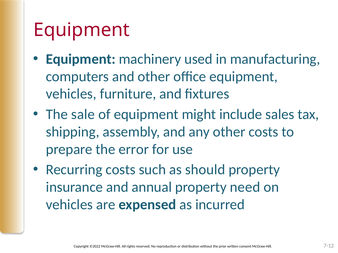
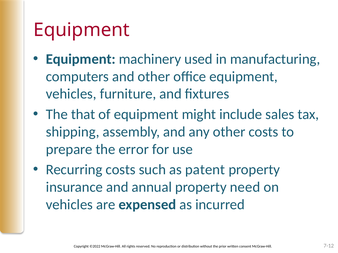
sale: sale -> that (83, 115)
should: should -> patent (205, 170)
